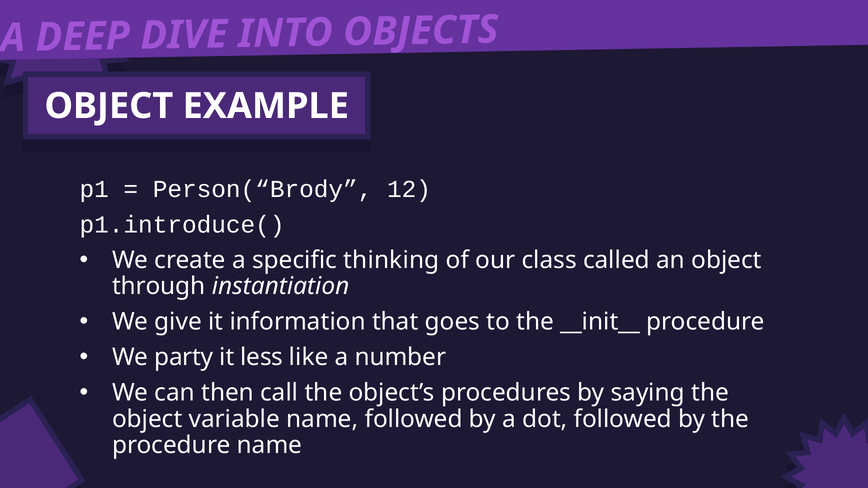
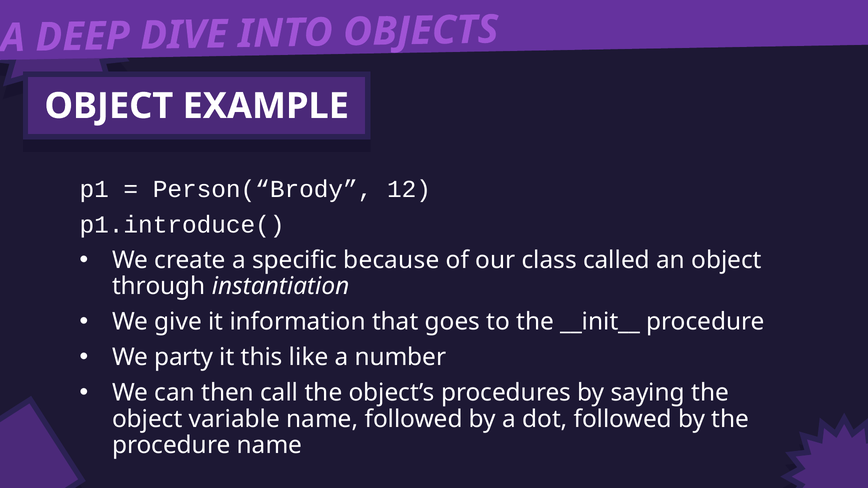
thinking: thinking -> because (391, 260)
less: less -> this (262, 357)
